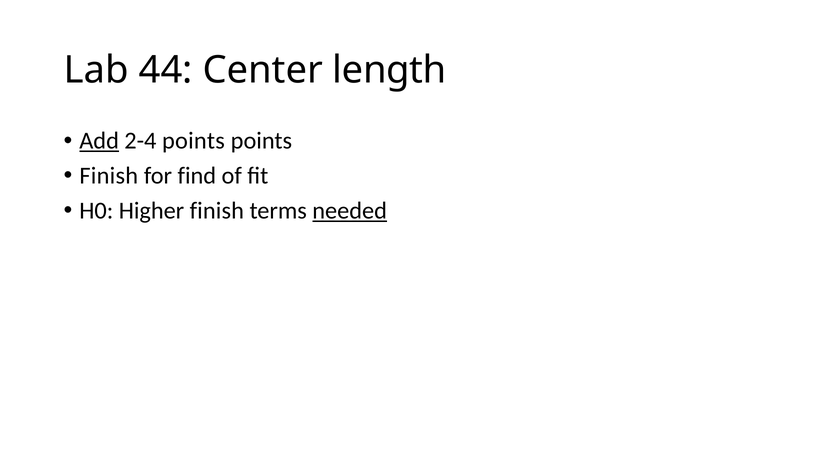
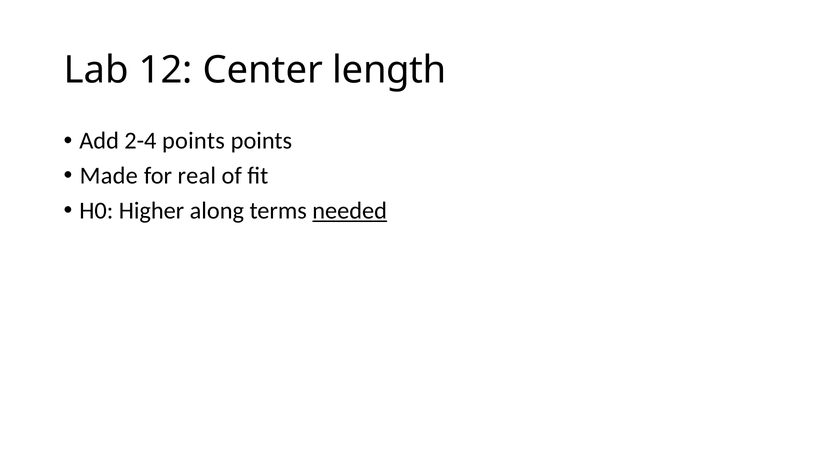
44: 44 -> 12 (166, 70)
Add underline: present -> none (99, 141)
Finish: Finish -> Made (109, 176)
find: find -> real (197, 176)
Higher finish: finish -> along (217, 211)
